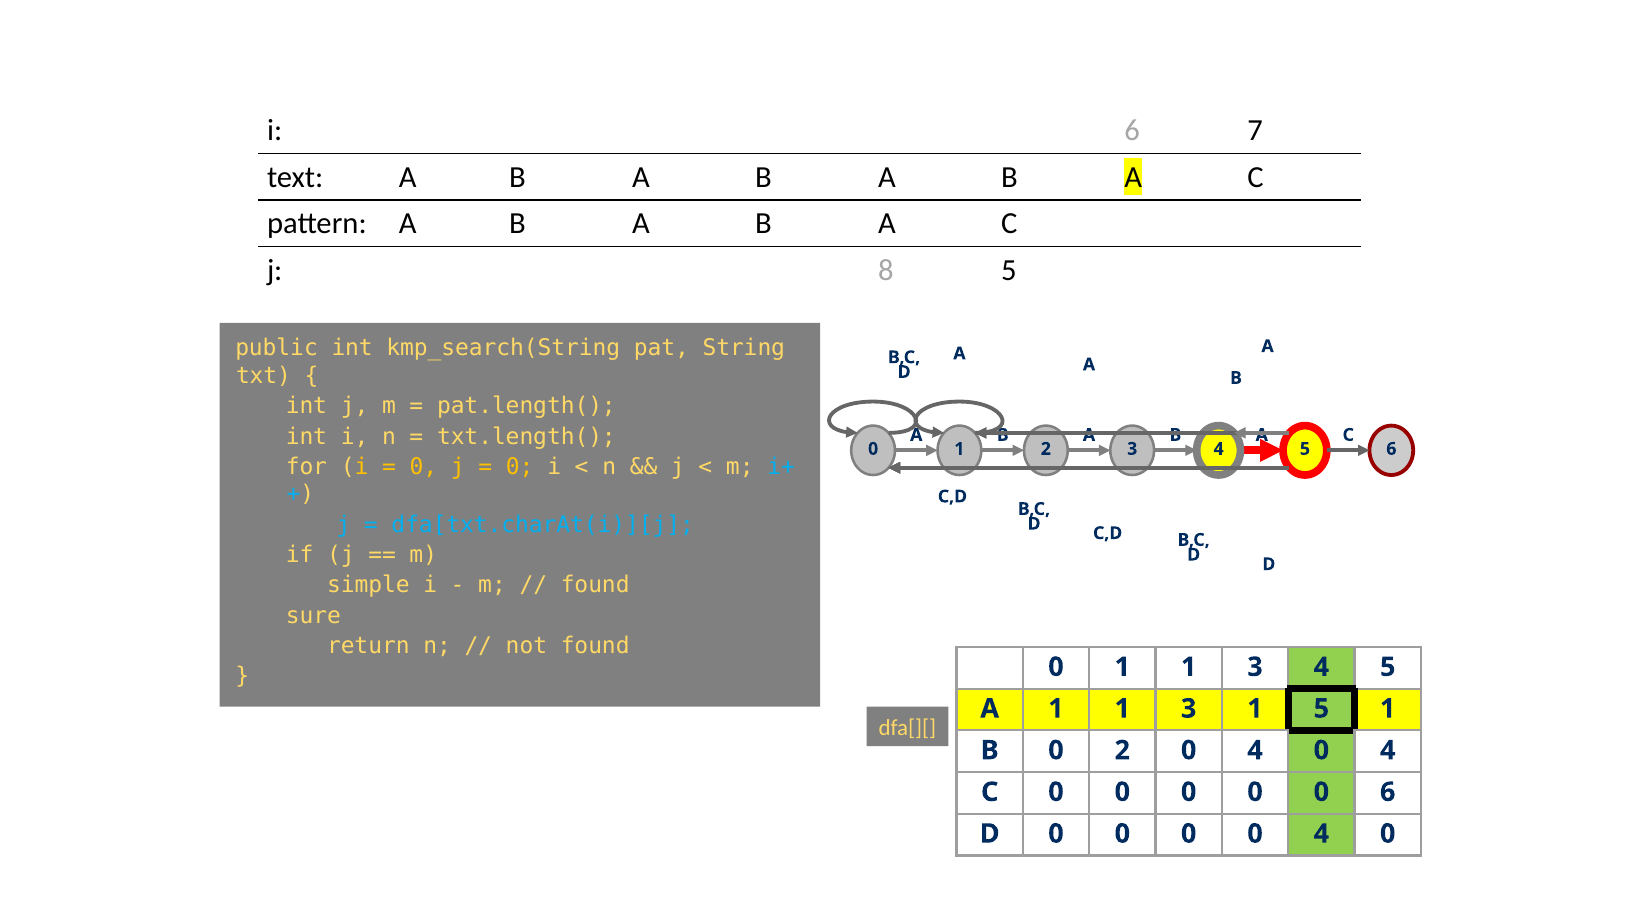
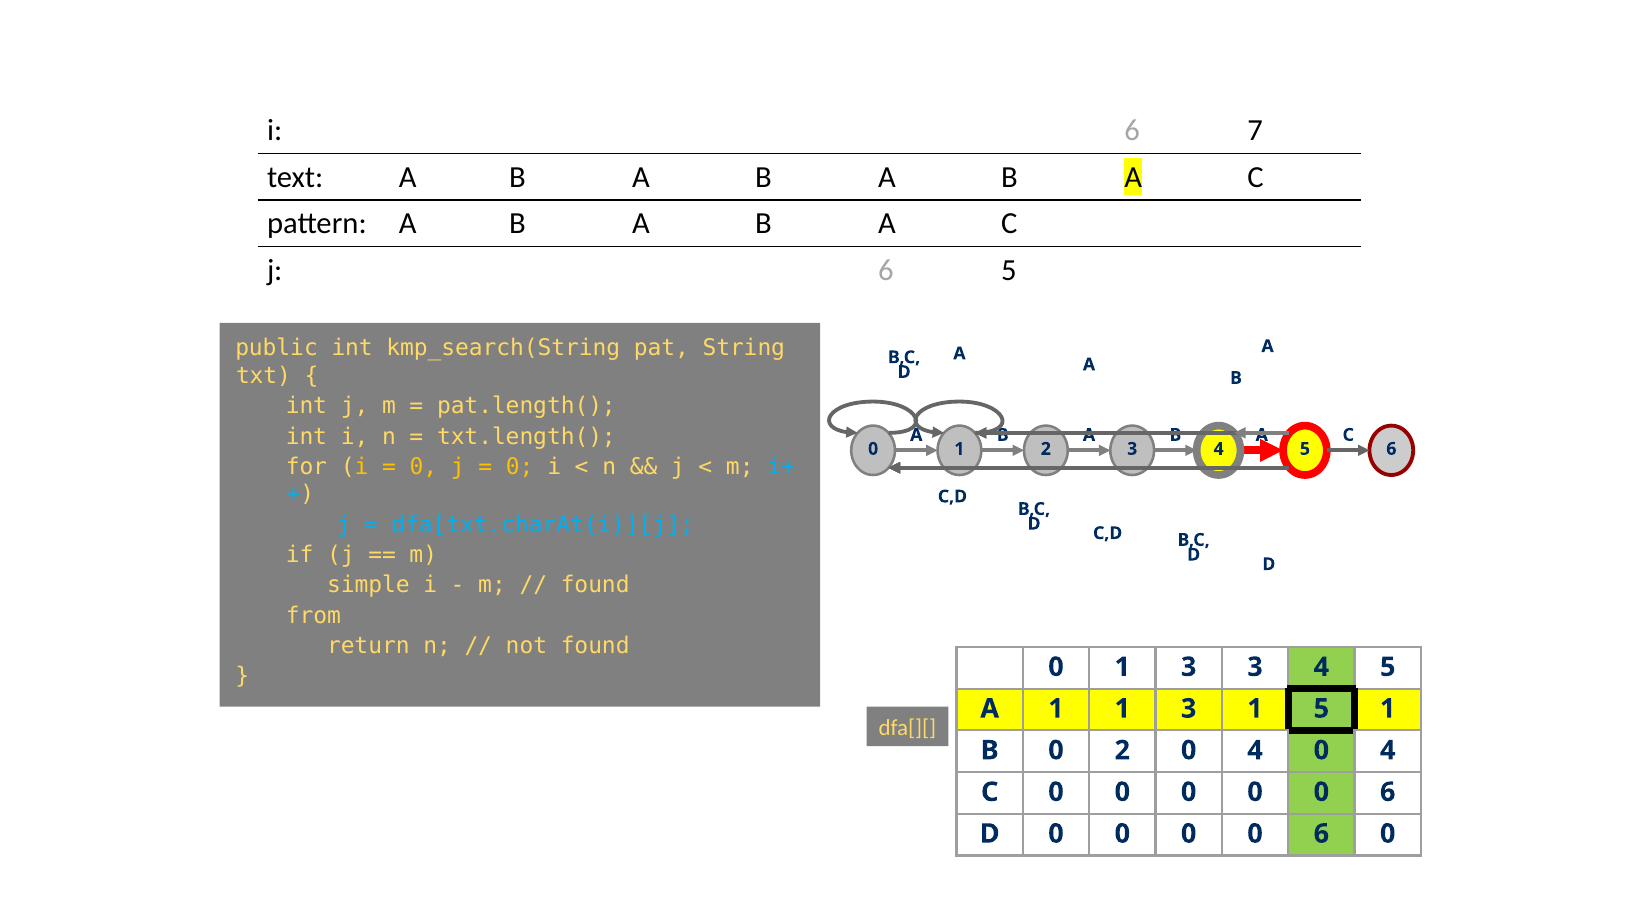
j 8: 8 -> 6 (886, 270)
sure: sure -> from (313, 616)
0 1 1: 1 -> 3 (1189, 667)
4: 4 -> 6 (1321, 834)
